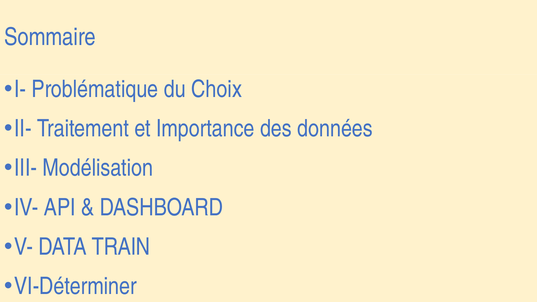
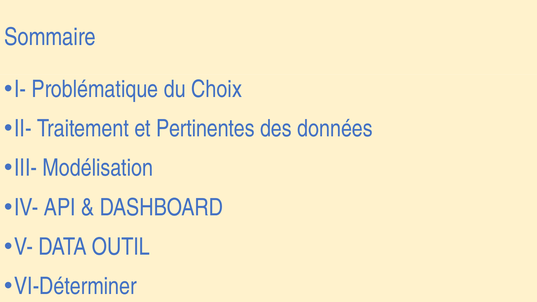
Importance: Importance -> Pertinentes (205, 129)
TRAIN: TRAIN -> OUTIL (121, 247)
